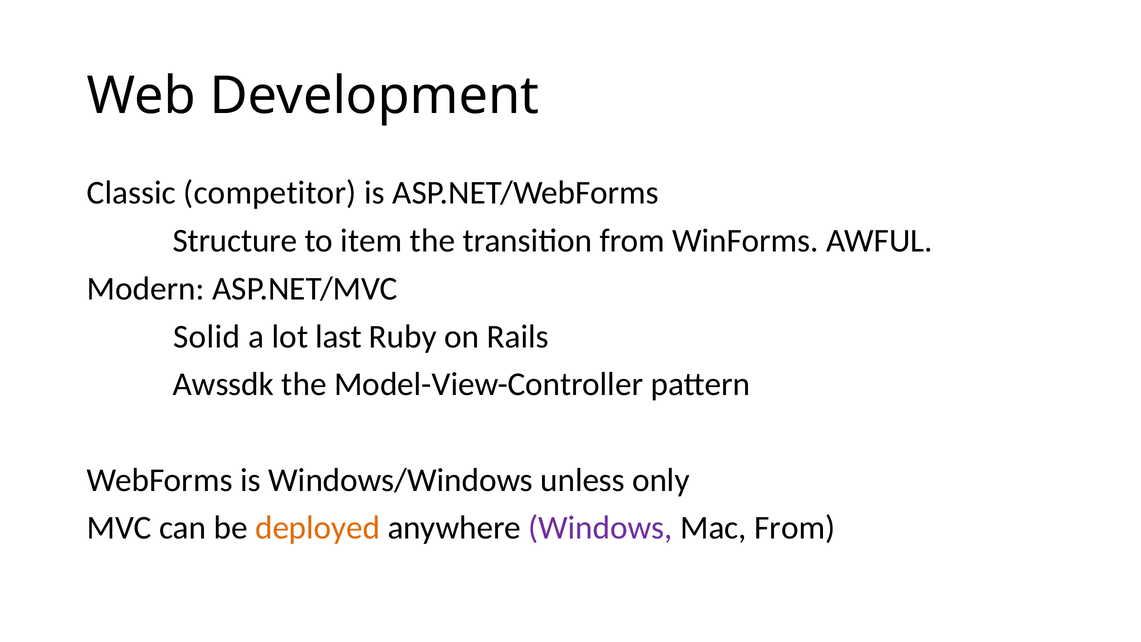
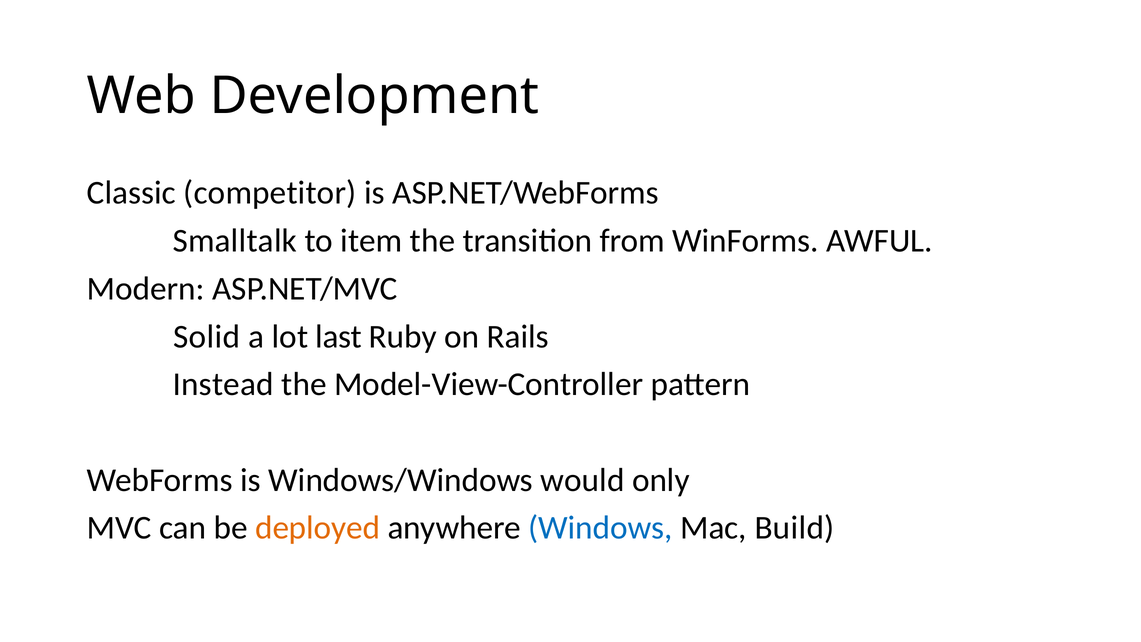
Structure: Structure -> Smalltalk (235, 241)
Awssdk: Awssdk -> Instead (223, 384)
unless: unless -> would (583, 480)
Windows colour: purple -> blue (601, 528)
Mac From: From -> Build (795, 528)
